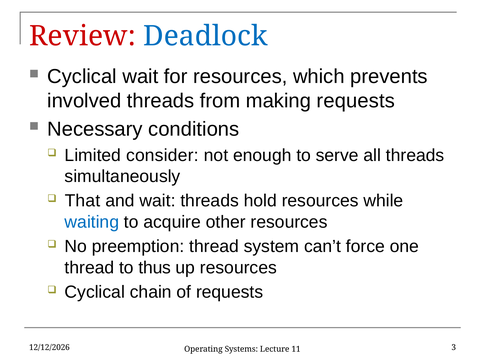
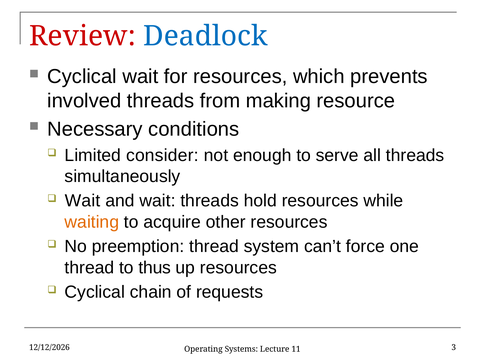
making requests: requests -> resource (356, 101)
That: That -> Wait (83, 201)
waiting colour: blue -> orange (92, 222)
